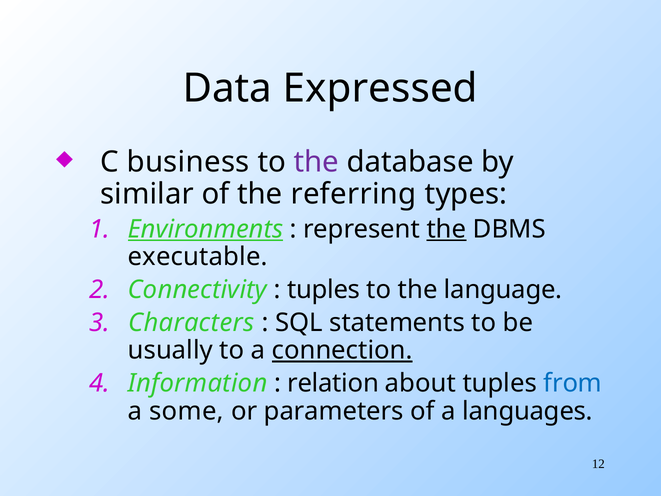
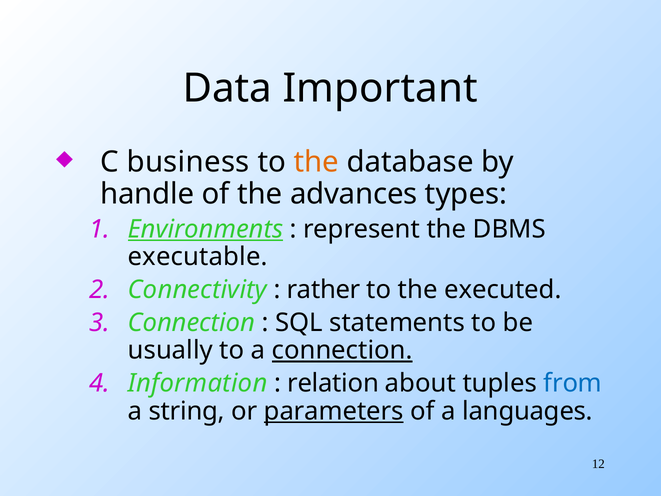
Expressed: Expressed -> Important (380, 88)
the colour: purple -> orange (316, 162)
similar: similar -> handle (147, 194)
referring: referring -> advances (354, 194)
the underline: present -> none (446, 229)
tuples: tuples -> rather (324, 290)
language: language -> executed (503, 290)
Characters: Characters -> Connection (191, 323)
some: some -> string (187, 411)
parameters underline: none -> present (334, 411)
